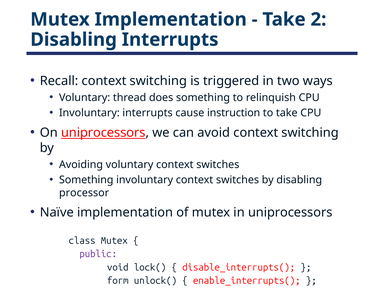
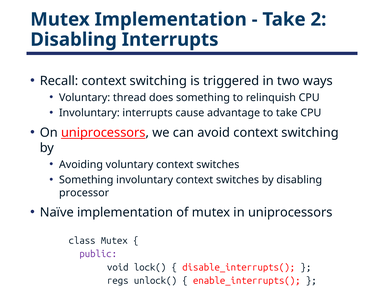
instruction: instruction -> advantage (234, 113)
form: form -> regs (118, 281)
